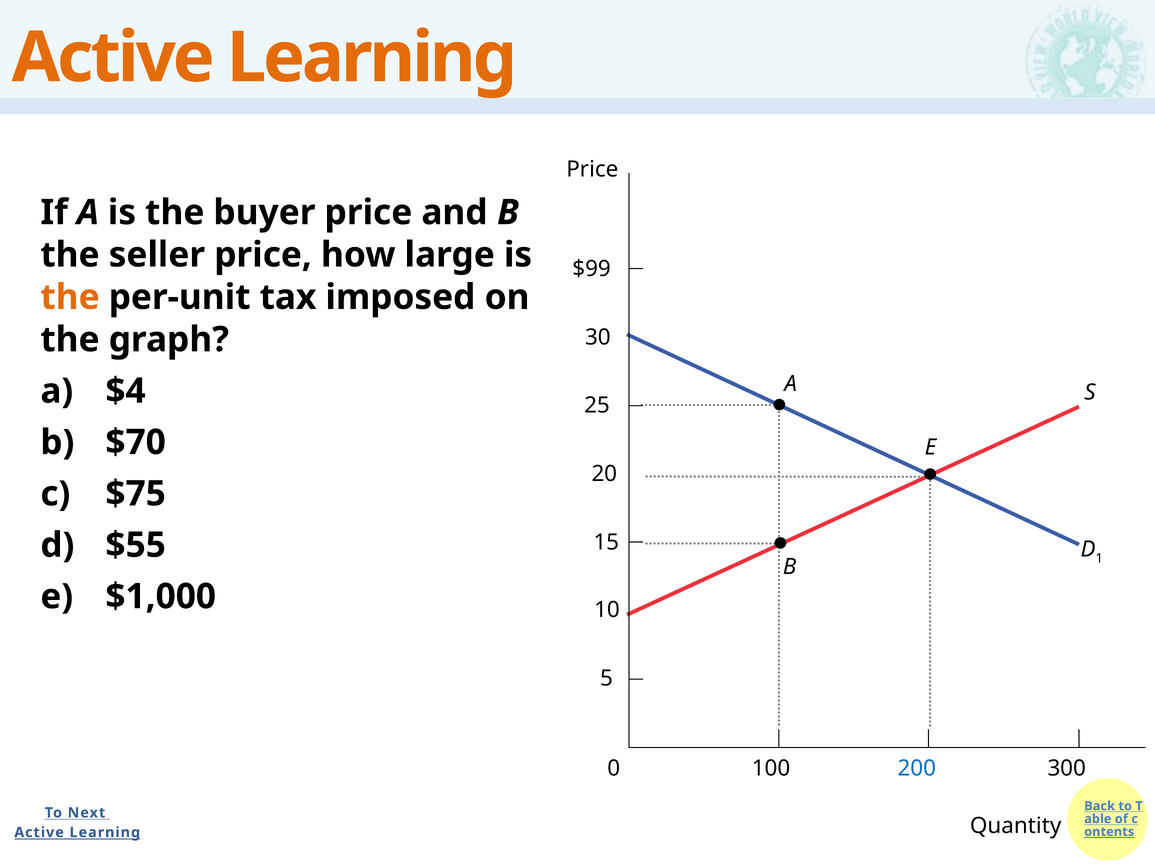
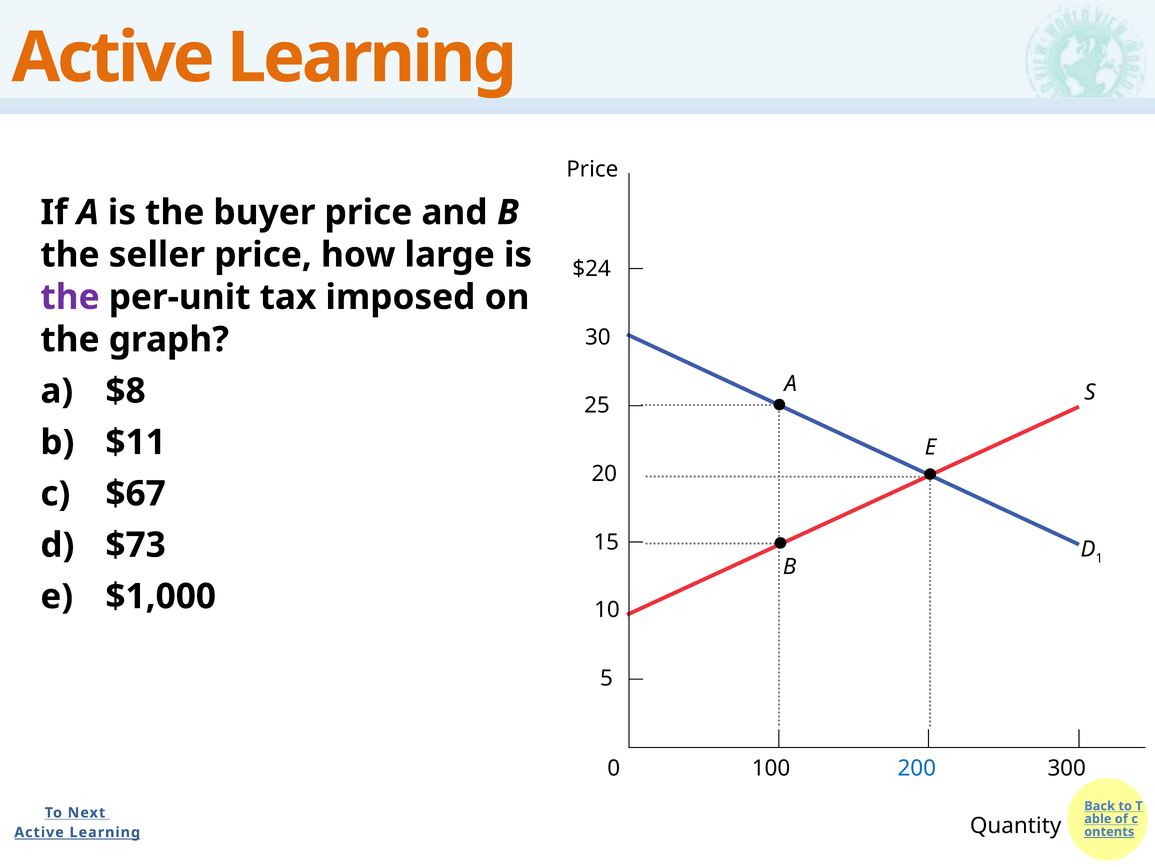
$99: $99 -> $24 (592, 269)
the colour: orange -> purple (70, 297)
$4: $4 -> $8 (126, 391)
$70: $70 -> $11 (136, 442)
$75: $75 -> $67 (136, 493)
$55: $55 -> $73 (136, 545)
